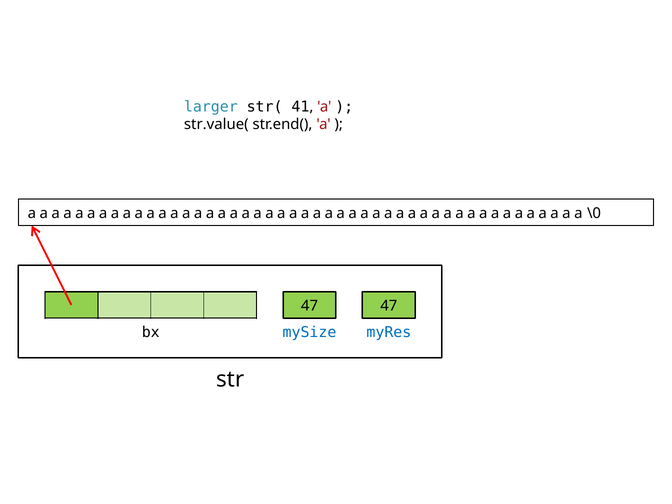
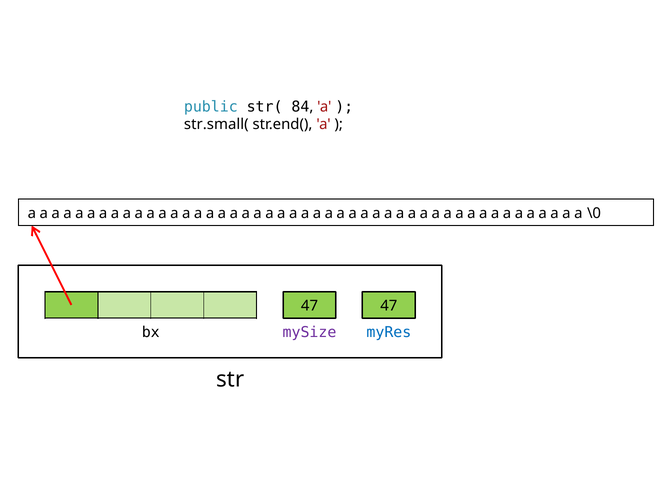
larger: larger -> public (211, 107)
41: 41 -> 84 (300, 107)
str.value(: str.value( -> str.small( (216, 125)
mySize colour: blue -> purple (310, 332)
